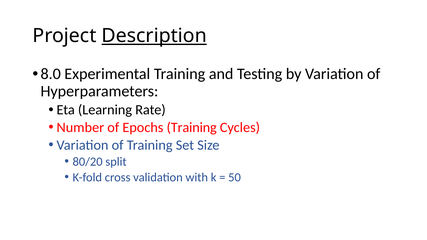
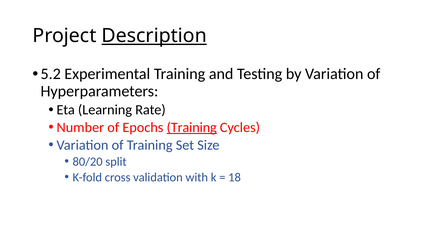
8.0: 8.0 -> 5.2 (51, 74)
Training underline: none -> present (192, 128)
50: 50 -> 18 (235, 177)
